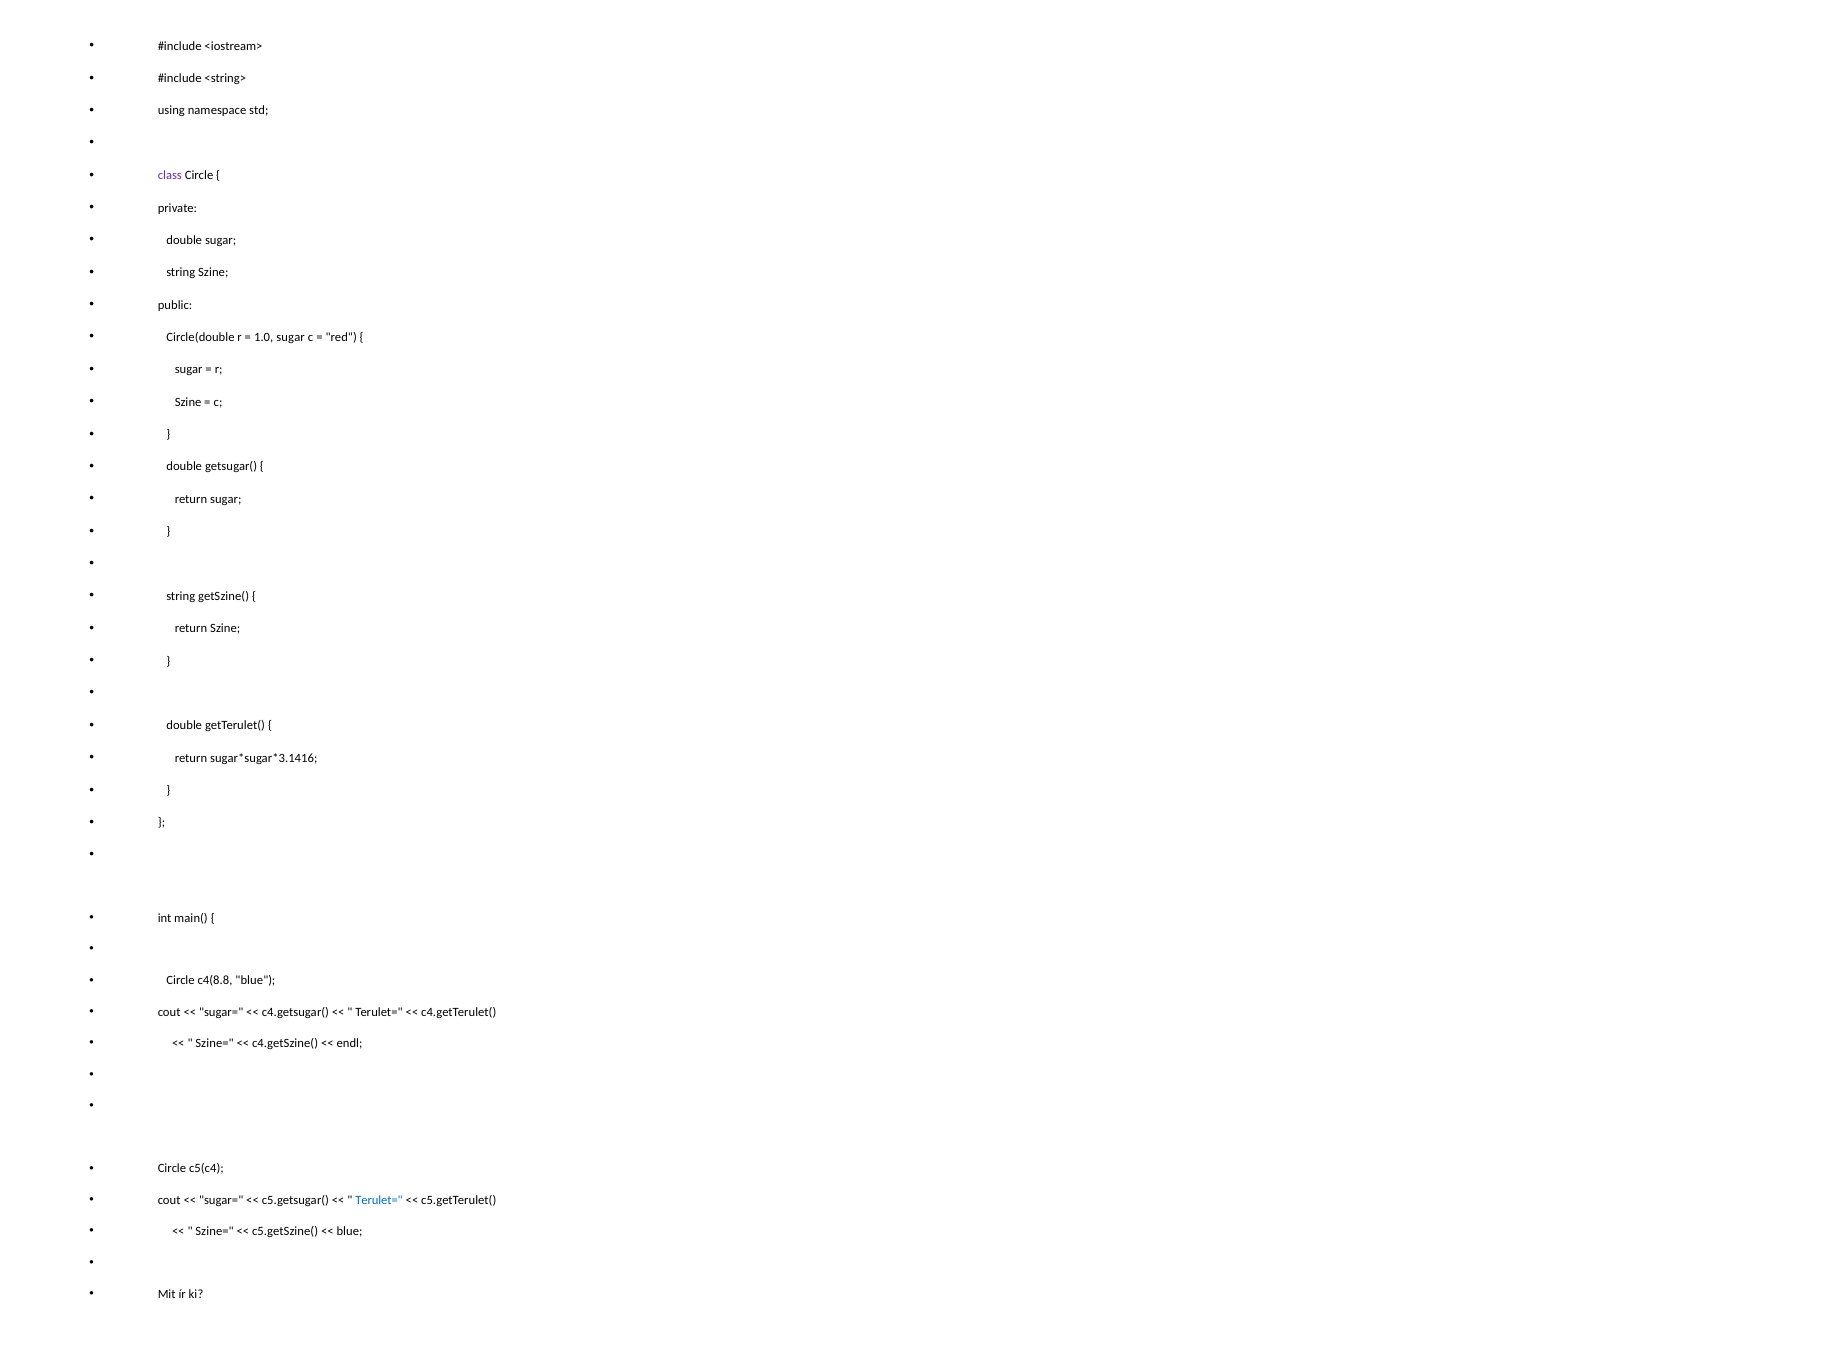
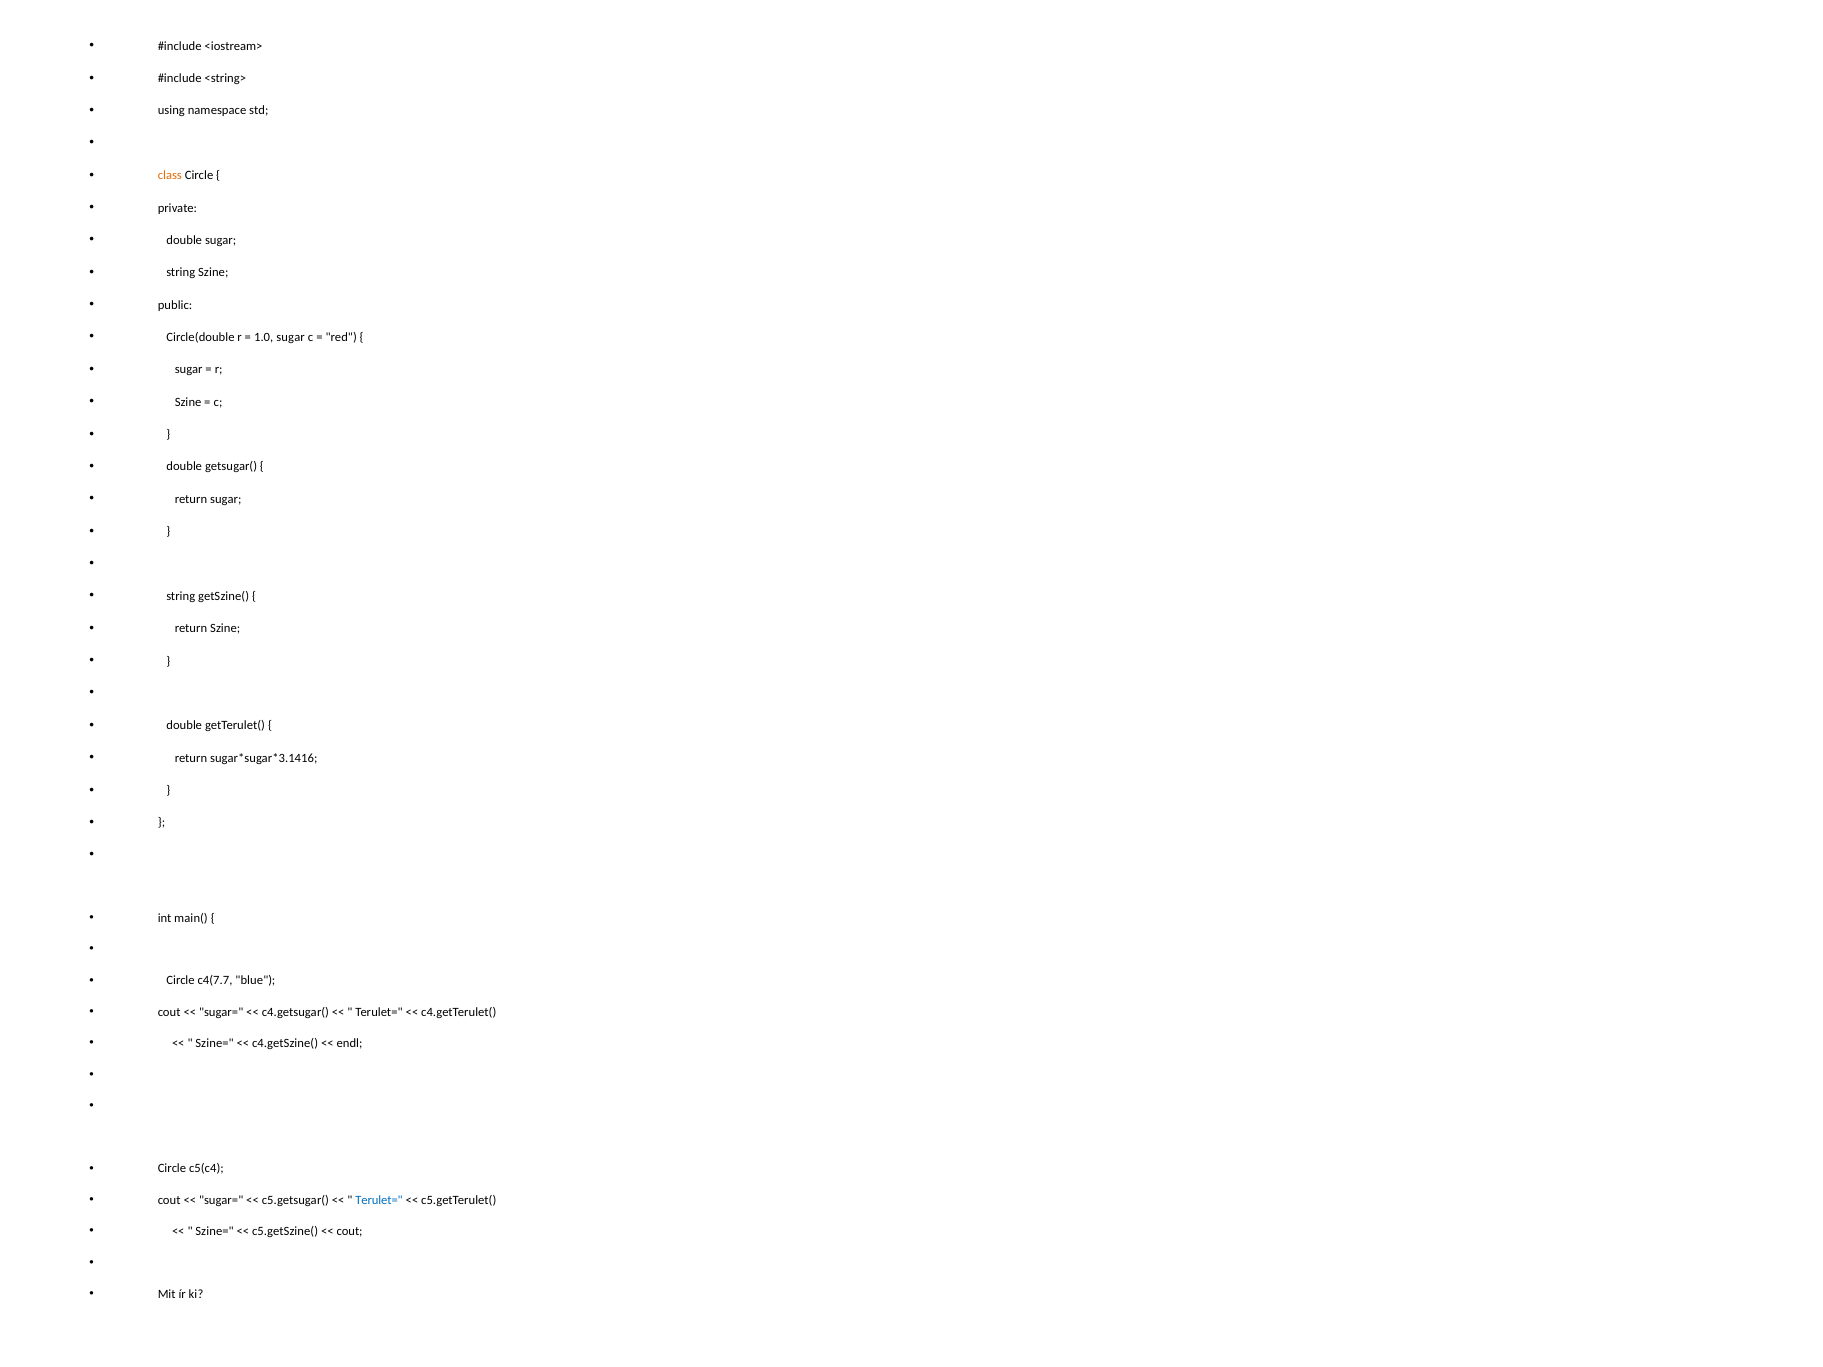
class colour: purple -> orange (170, 176)
c4(8.8: c4(8.8 -> c4(7.7 (215, 981)
blue: blue -> cout (350, 1232)
